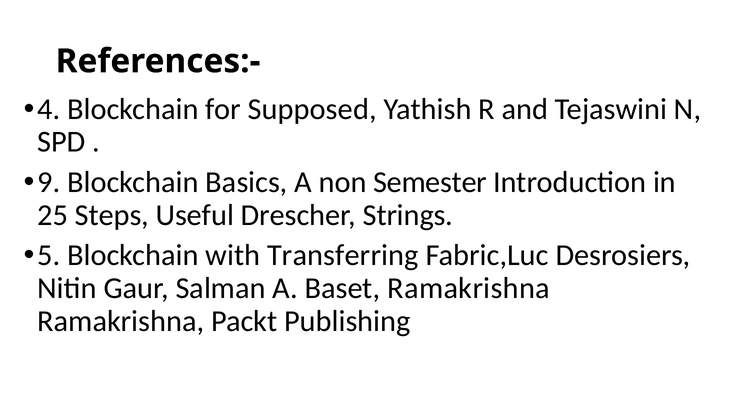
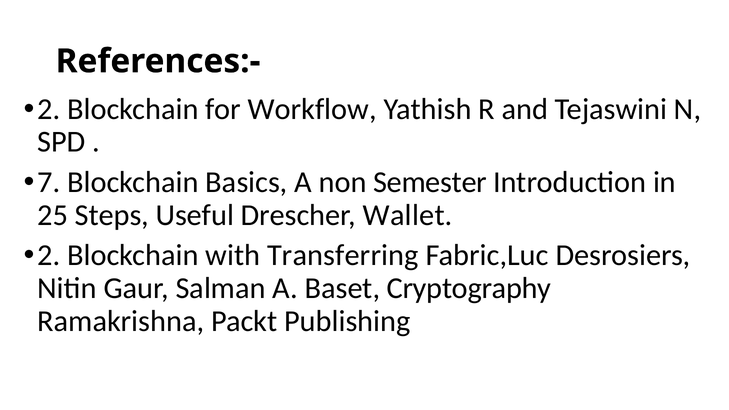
4: 4 -> 2 (49, 109)
Supposed: Supposed -> Workflow (312, 109)
9: 9 -> 7 (49, 182)
Strings: Strings -> Wallet (408, 215)
5: 5 -> 2 (49, 255)
Baset Ramakrishna: Ramakrishna -> Cryptography (469, 288)
